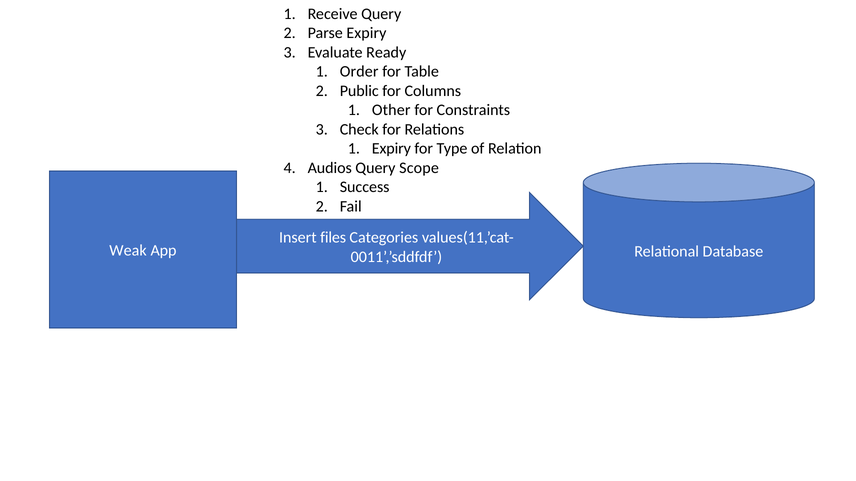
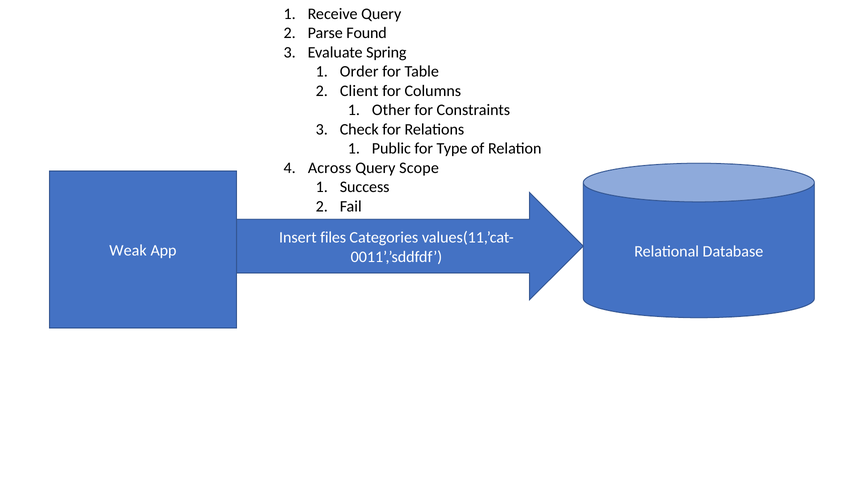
Parse Expiry: Expiry -> Found (367, 33)
Ready: Ready -> Spring (386, 52)
Public: Public -> Client (359, 91)
Expiry: Expiry -> Public (391, 149)
Audios: Audios -> Across (330, 168)
